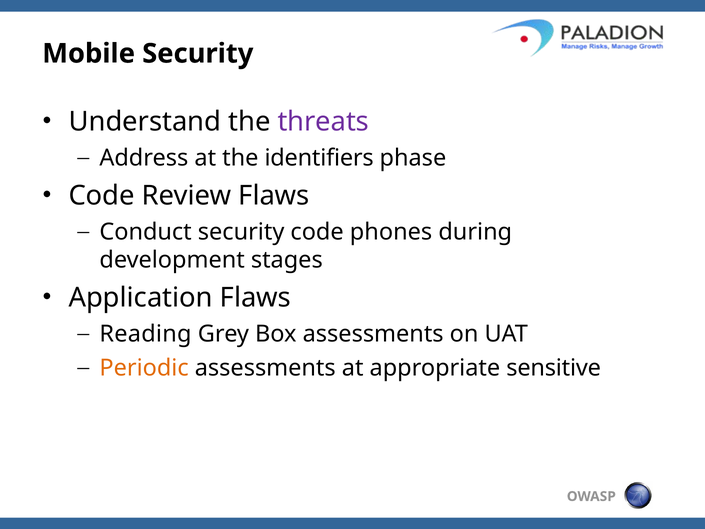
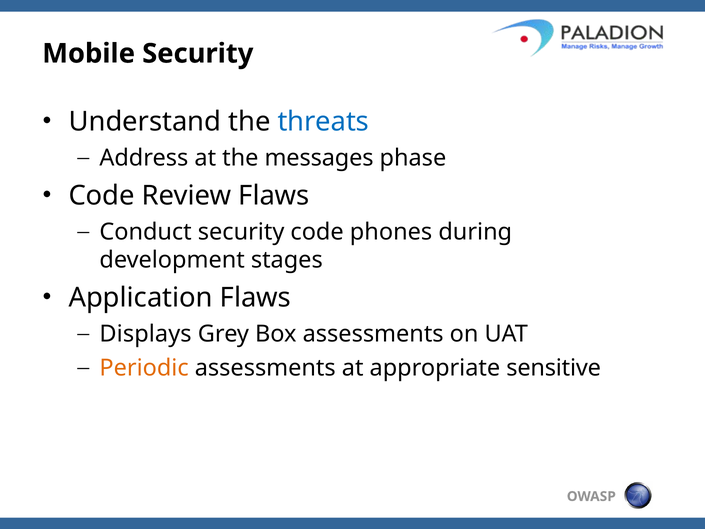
threats colour: purple -> blue (323, 122)
identifiers: identifiers -> messages (319, 158)
Reading: Reading -> Displays (146, 334)
